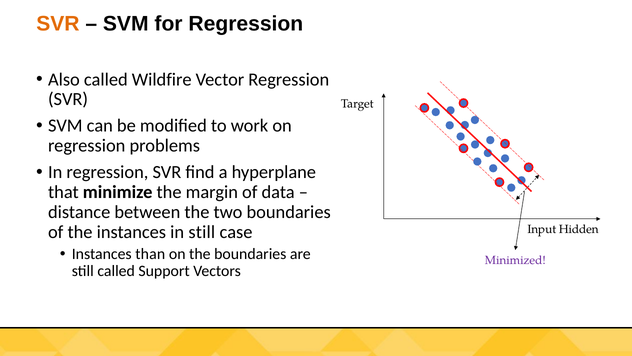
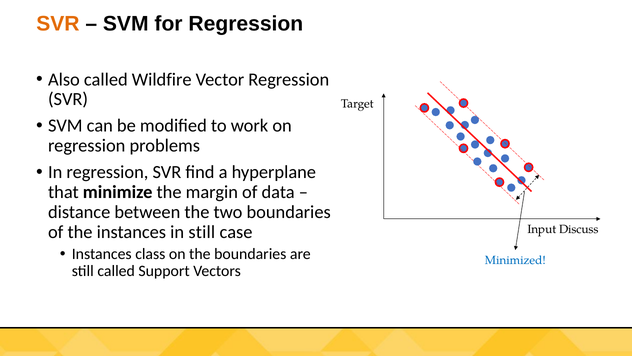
Hidden: Hidden -> Discuss (579, 229)
than: than -> class (150, 254)
Minimized colour: purple -> blue (515, 260)
